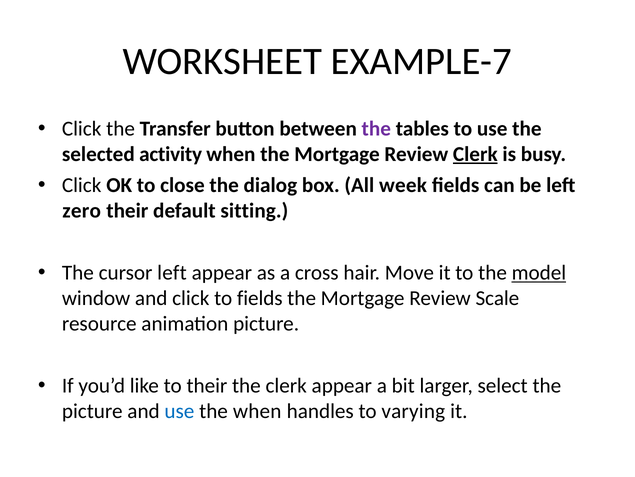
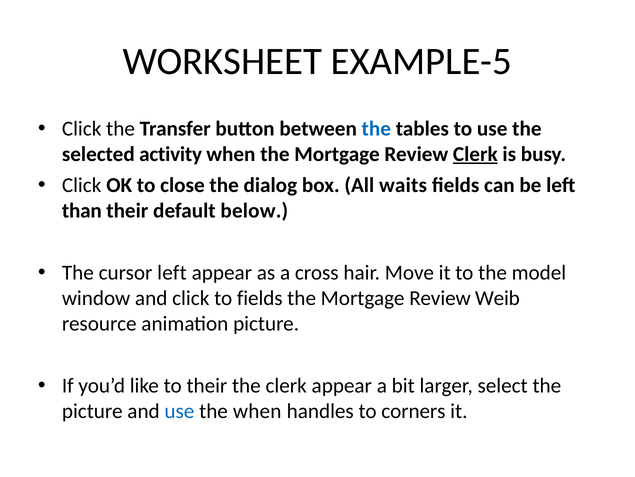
EXAMPLE-7: EXAMPLE-7 -> EXAMPLE-5 (421, 61)
the colour: purple -> blue (376, 128)
week: week -> waits (403, 185)
zero: zero -> than (82, 210)
sitting: sitting -> below (254, 210)
model underline: present -> none (539, 272)
Scale: Scale -> Weib (497, 298)
varying: varying -> corners (413, 411)
